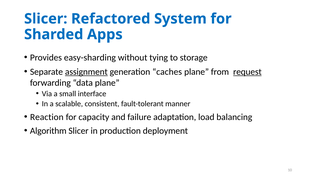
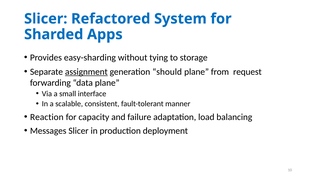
caches: caches -> should (167, 72)
request underline: present -> none (247, 72)
Algorithm: Algorithm -> Messages (48, 131)
